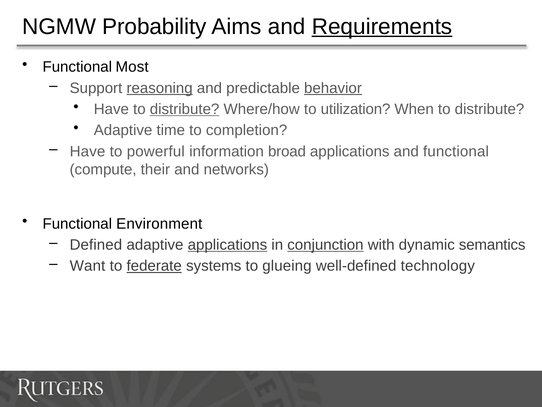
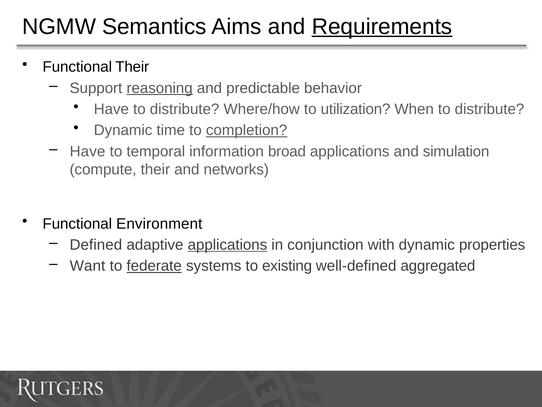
Probability: Probability -> Semantics (154, 27)
Functional Most: Most -> Their (132, 67)
behavior underline: present -> none (333, 88)
distribute underline: present -> none (185, 109)
Adaptive: Adaptive -> Dynamic (123, 130)
completion underline: none -> present (247, 130)
powerful: powerful -> temporal (156, 151)
and functional: functional -> simulation (456, 151)
conjunction underline: present -> none (325, 245)
semantics: semantics -> properties (492, 245)
glueing: glueing -> existing (287, 266)
technology: technology -> aggregated (438, 266)
